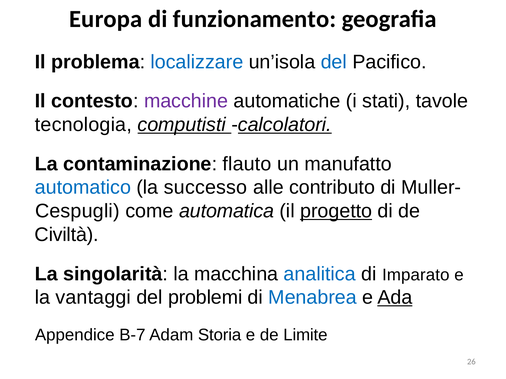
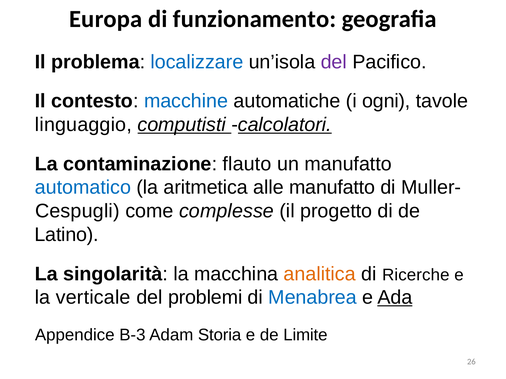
del colour: blue -> purple (334, 62)
macchine colour: purple -> blue (186, 101)
stati: stati -> ogni (386, 101)
tecnologia: tecnologia -> linguaggio (83, 125)
successo: successo -> aritmetica (206, 188)
alle contributo: contributo -> manufatto (332, 188)
automatica: automatica -> complesse (226, 211)
progetto underline: present -> none (336, 211)
Civiltà: Civiltà -> Latino (67, 235)
analitica colour: blue -> orange (320, 274)
Imparato: Imparato -> Ricerche (416, 275)
vantaggi: vantaggi -> verticale (93, 298)
B-7: B-7 -> B-3 (132, 335)
